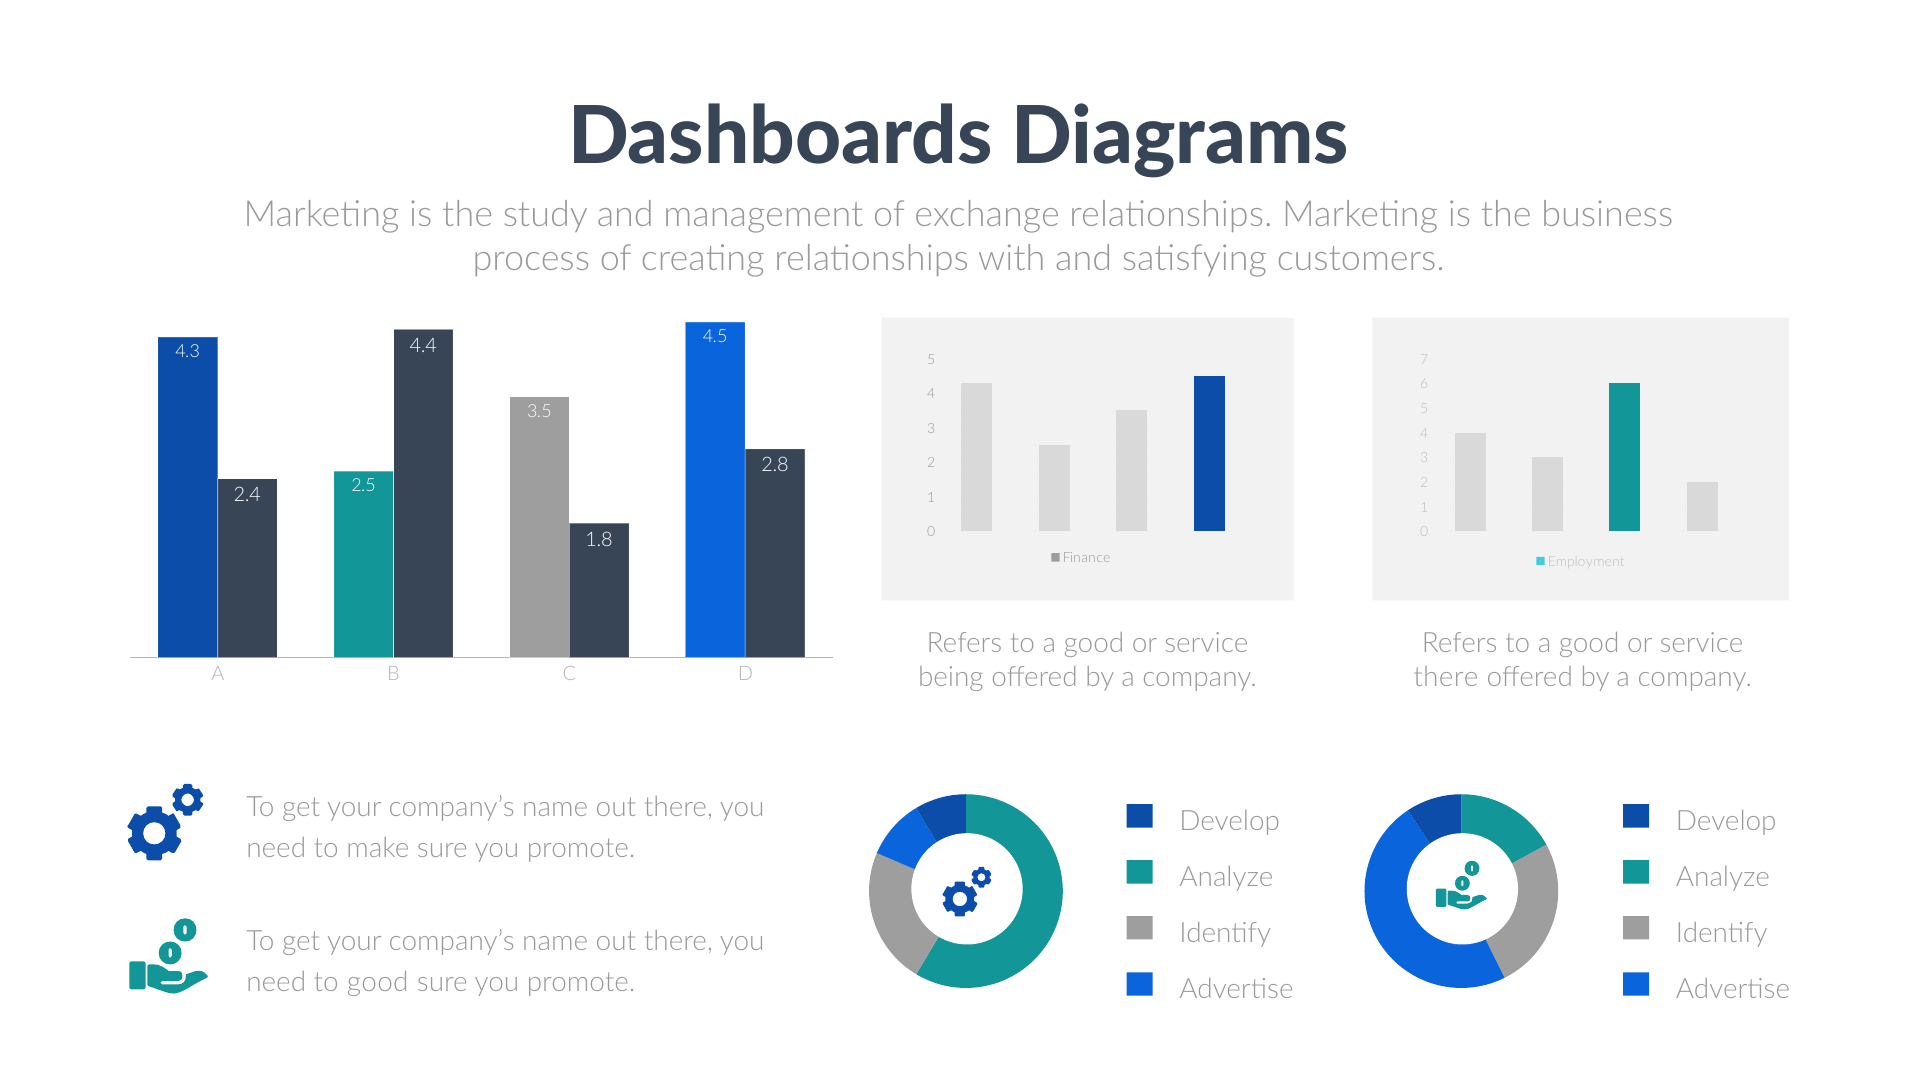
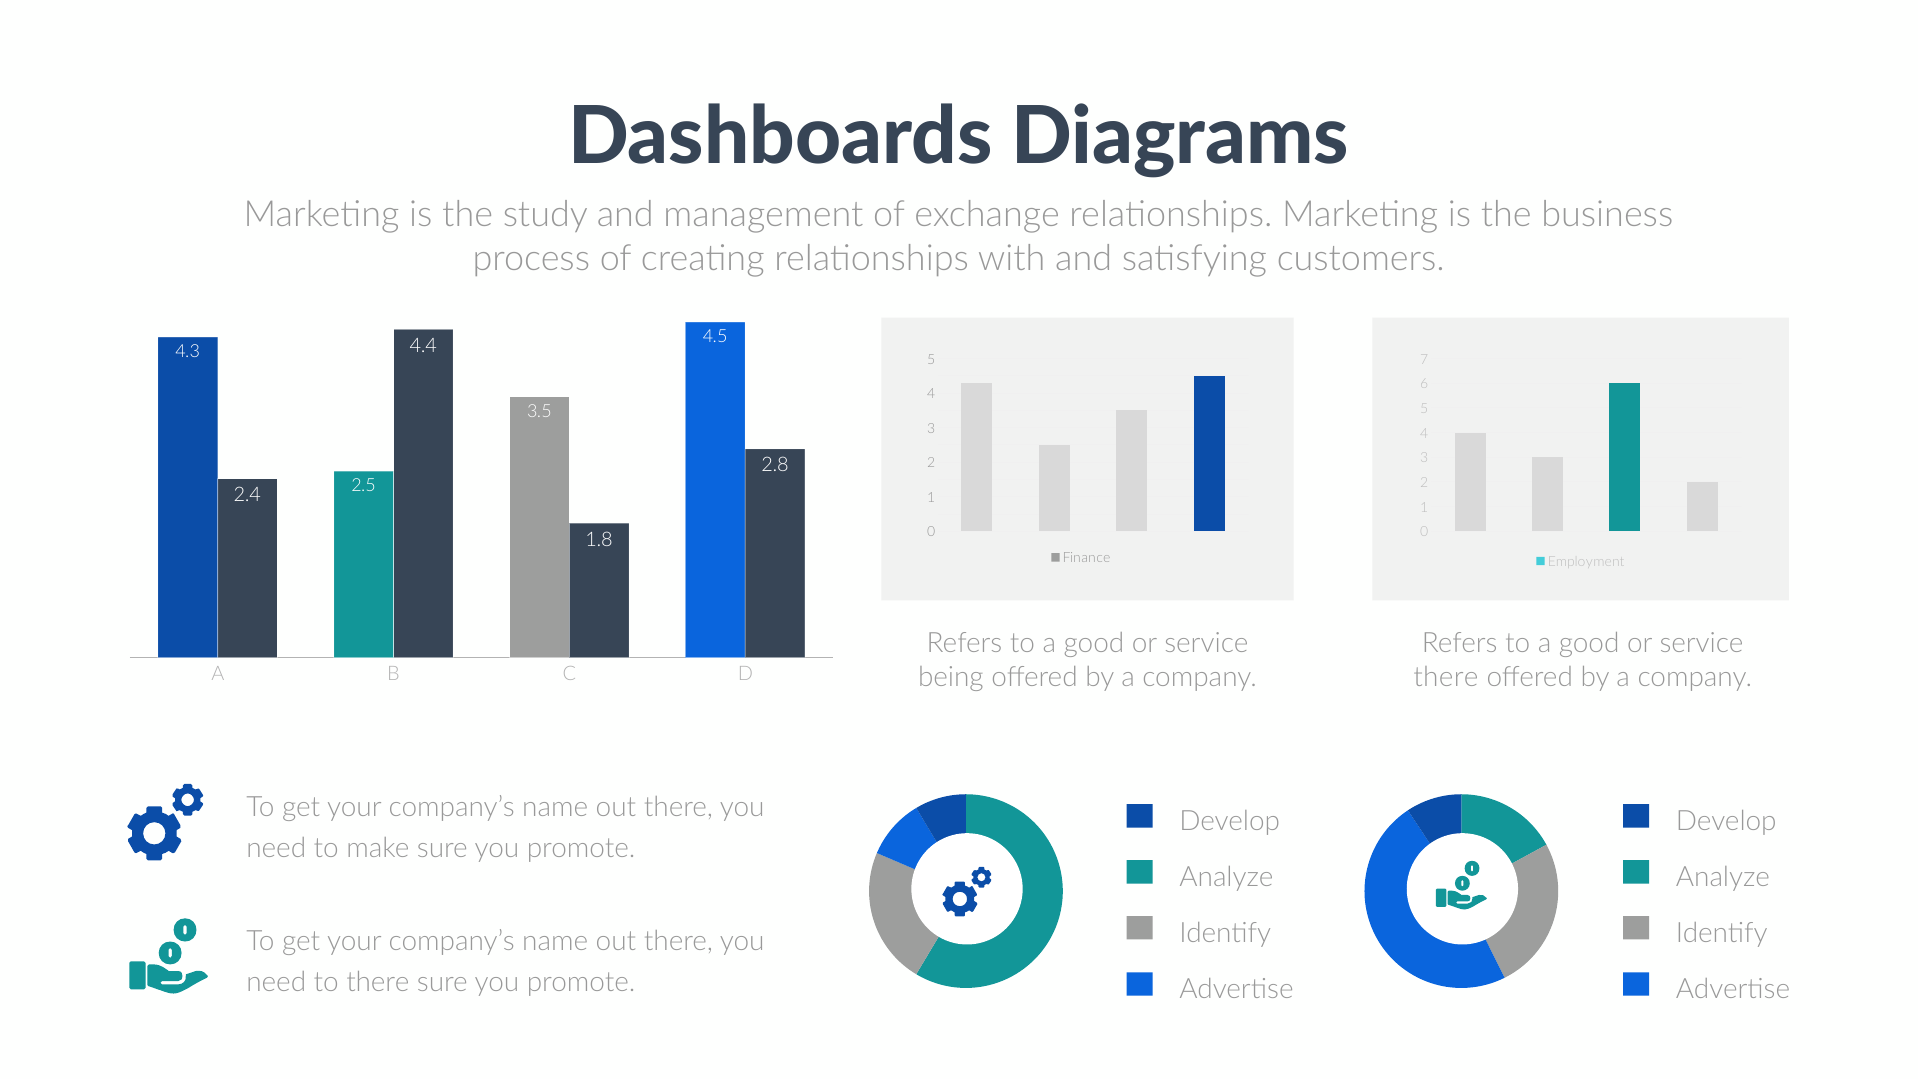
to good: good -> there (378, 982)
